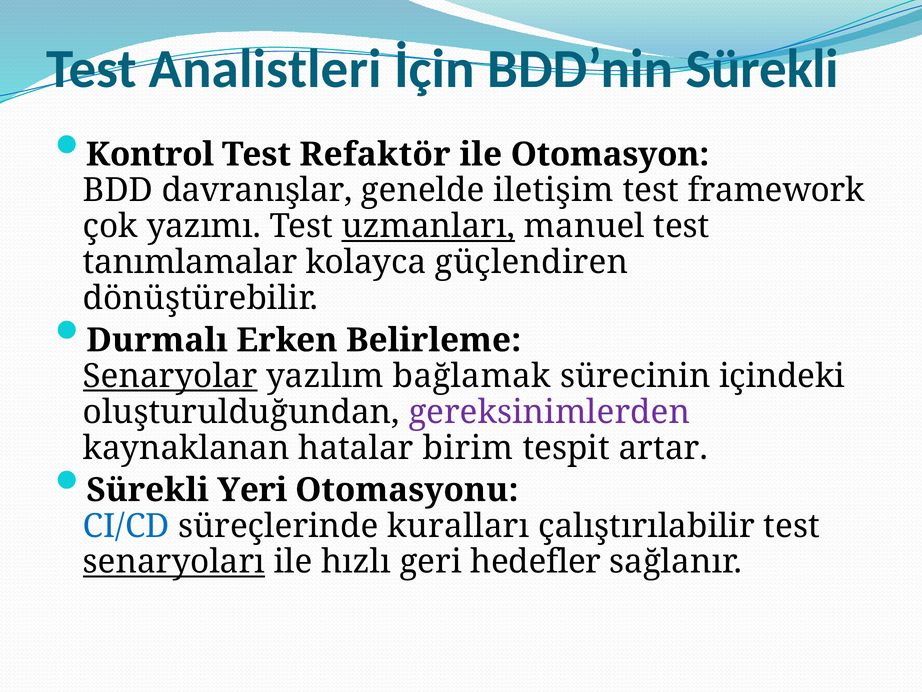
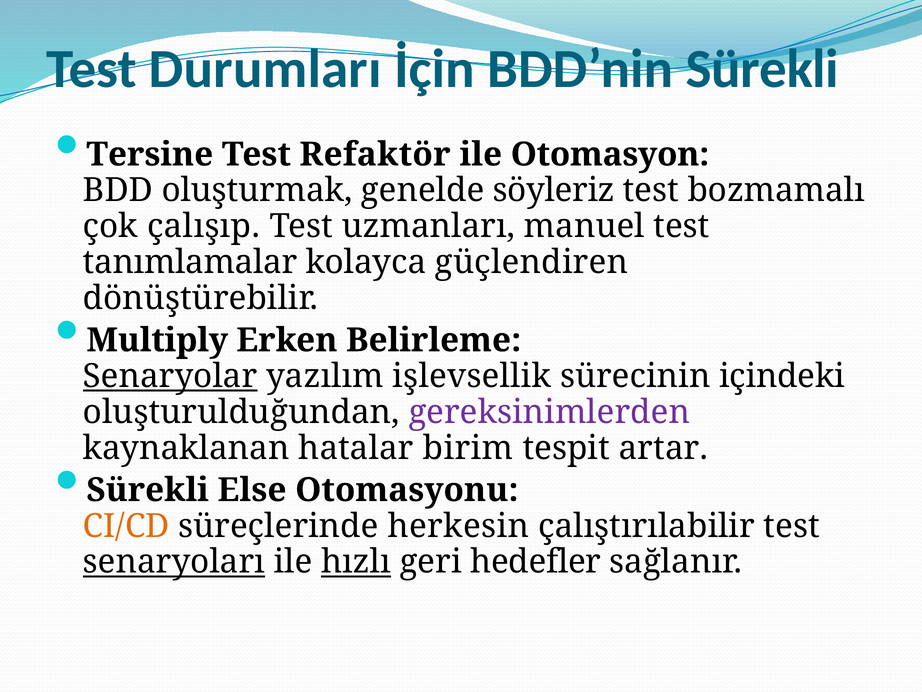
Analistleri: Analistleri -> Durumları (265, 69)
Kontrol: Kontrol -> Tersine (150, 154)
davranışlar: davranışlar -> oluşturmak (257, 190)
iletişim: iletişim -> söyleriz (554, 190)
framework: framework -> bozmamalı (776, 190)
yazımı: yazımı -> çalışıp (204, 226)
uzmanları underline: present -> none (428, 226)
Durmalı: Durmalı -> Multiply (157, 340)
bağlamak: bağlamak -> işlevsellik (472, 376)
Yeri: Yeri -> Else (252, 490)
CI/CD colour: blue -> orange (126, 526)
kuralları: kuralları -> herkesin (458, 526)
hızlı underline: none -> present (356, 562)
